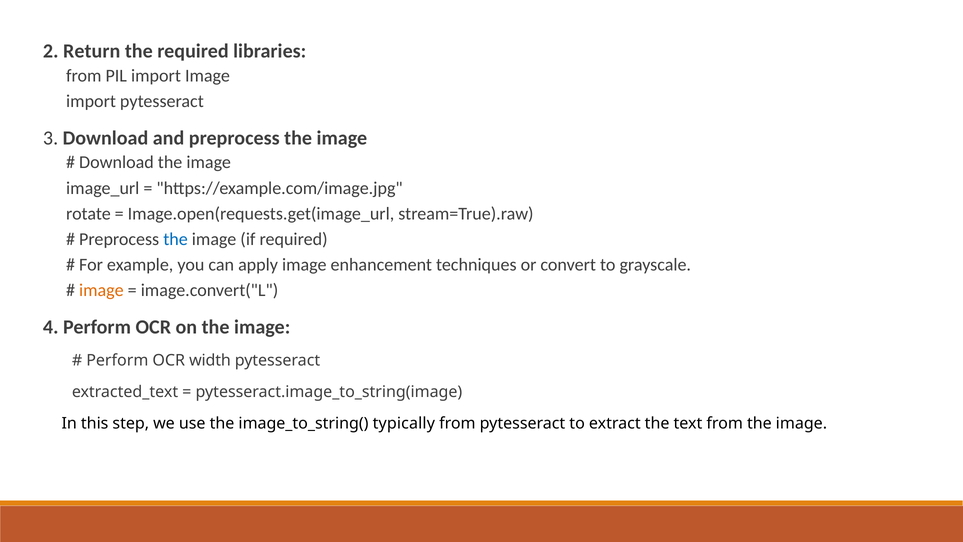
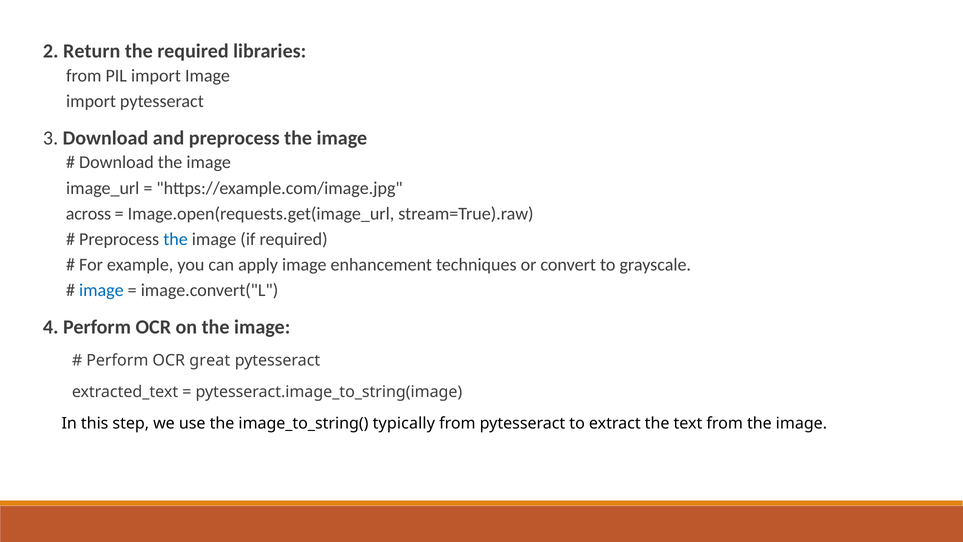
rotate: rotate -> across (88, 214)
image colour: orange -> blue (101, 290)
width: width -> great (210, 360)
